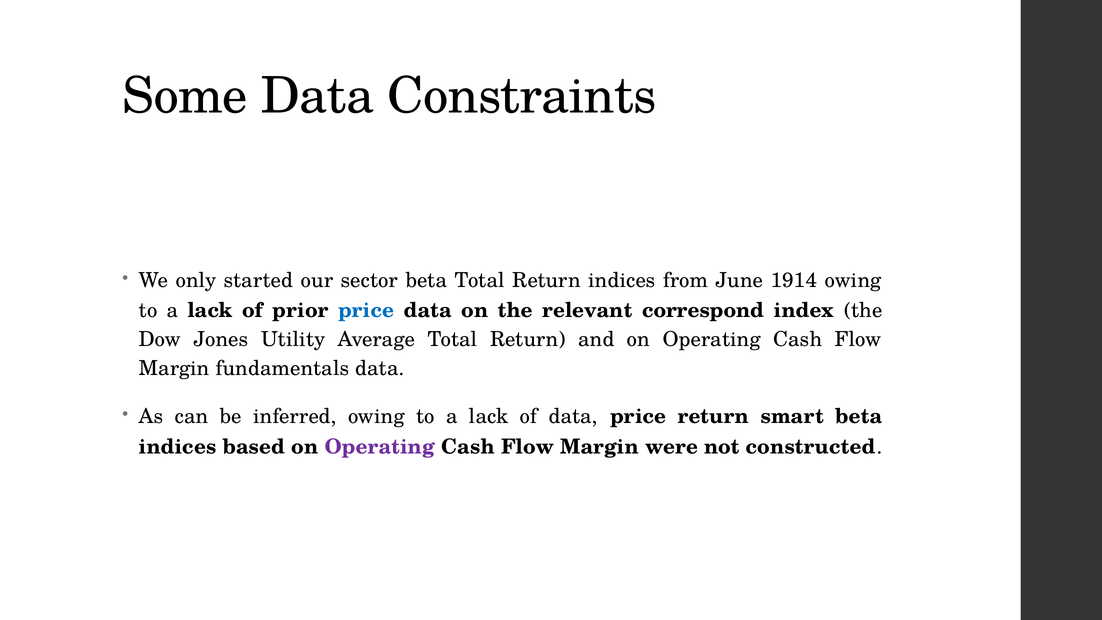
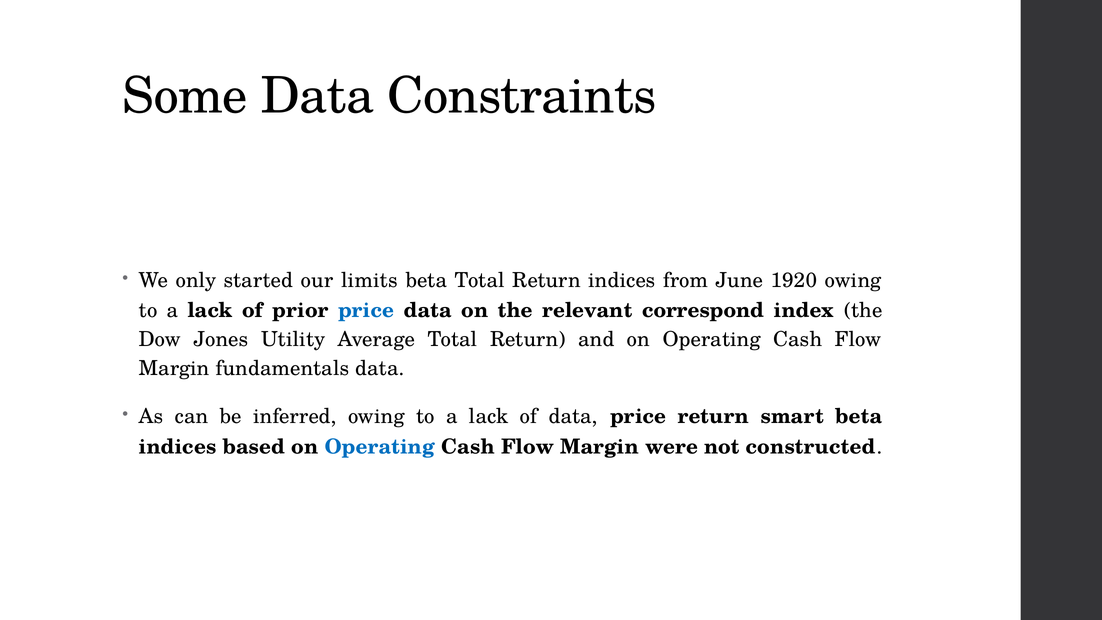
sector: sector -> limits (369, 280)
1914: 1914 -> 1920 (794, 280)
Operating colour: purple -> blue (380, 447)
